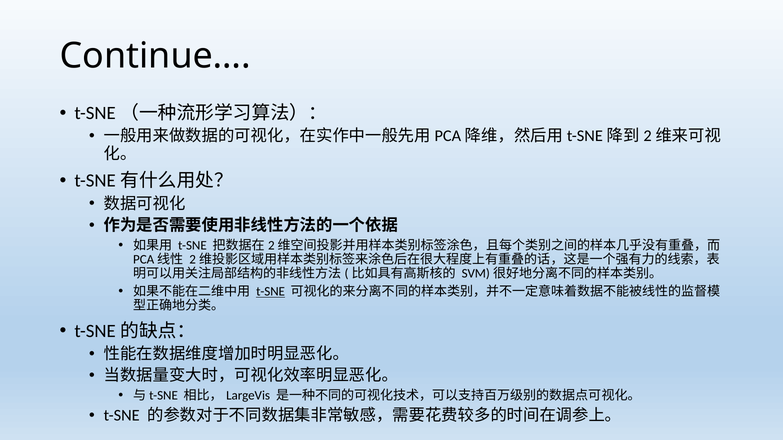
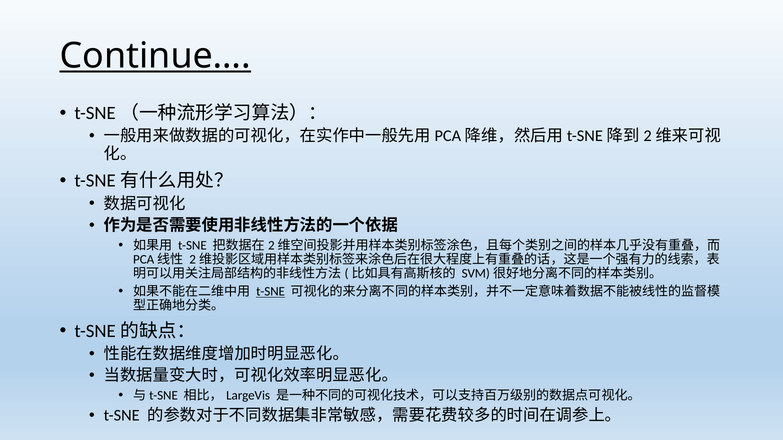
Continue… underline: none -> present (155, 56)
